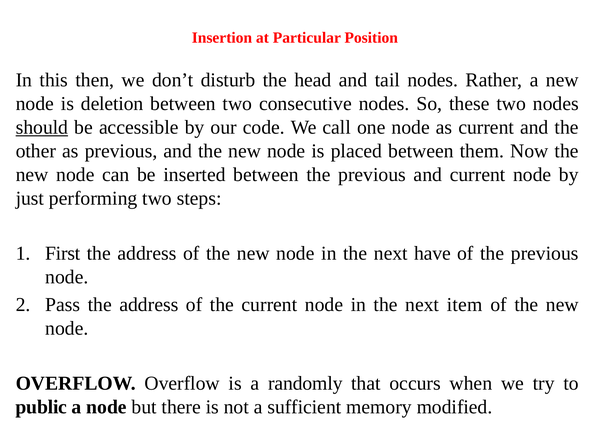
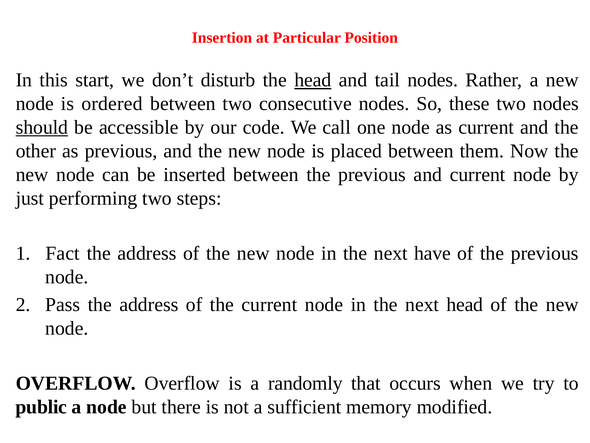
then: then -> start (95, 80)
head underline: none -> present (313, 80)
deletion: deletion -> ordered (112, 104)
First: First -> Fact (63, 253)
next item: item -> head (465, 304)
